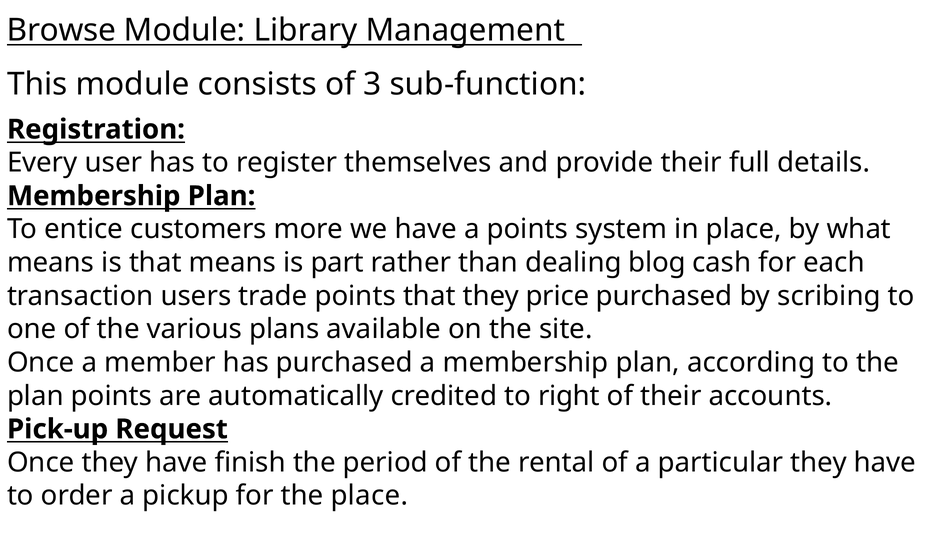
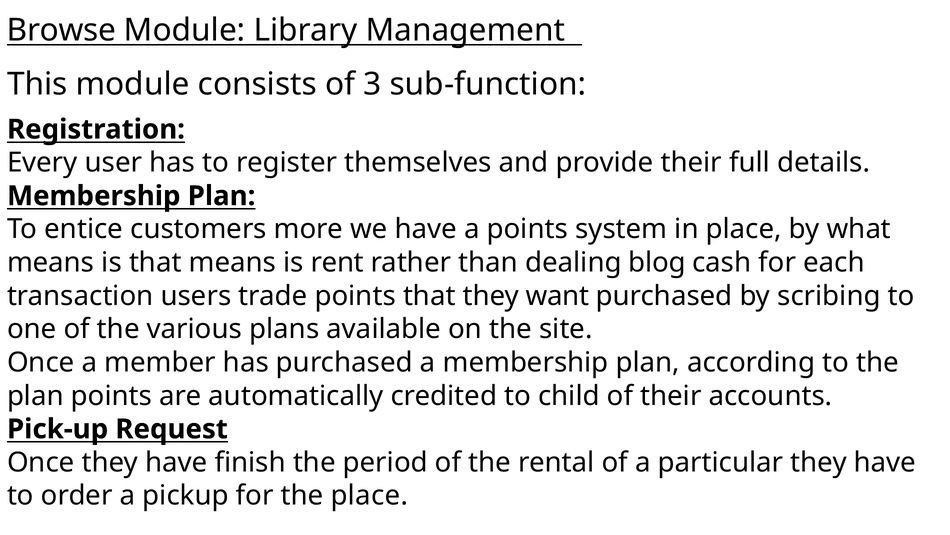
part: part -> rent (337, 262)
price: price -> want (557, 296)
right: right -> child (569, 395)
